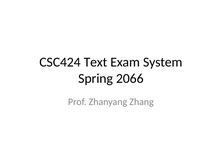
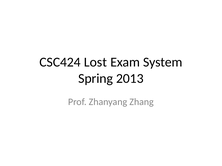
Text: Text -> Lost (95, 62)
2066: 2066 -> 2013 (130, 79)
